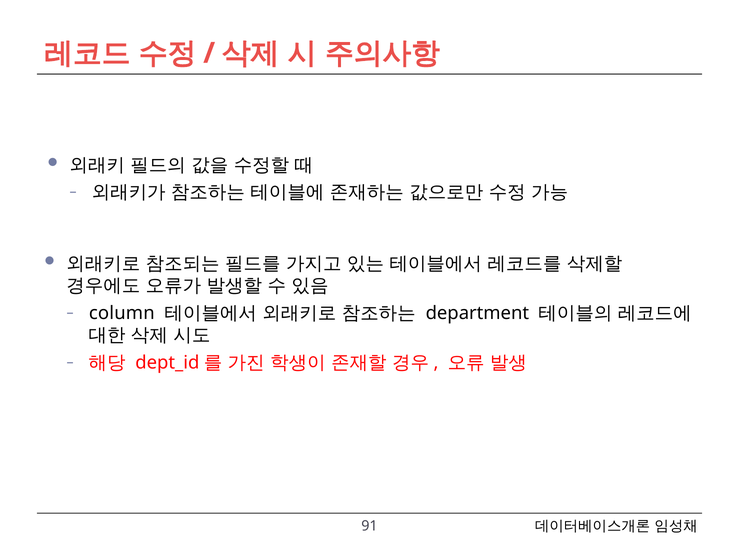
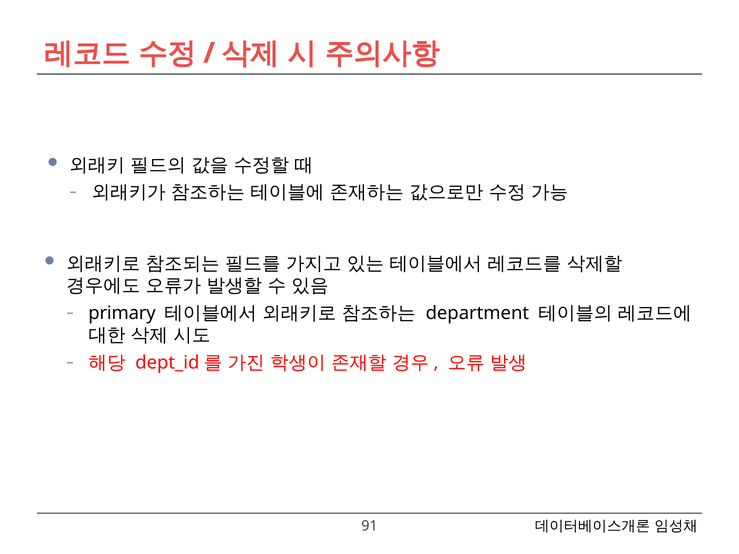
column: column -> primary (122, 313)
